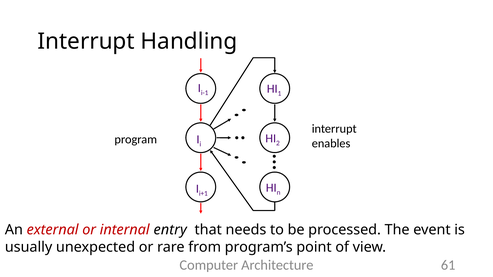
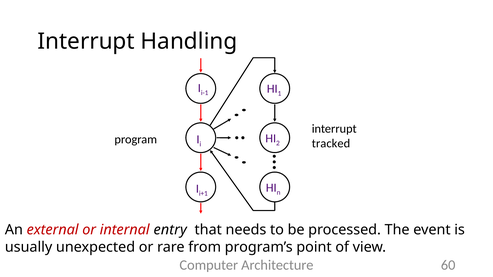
enables: enables -> tracked (331, 144)
61: 61 -> 60 (448, 265)
